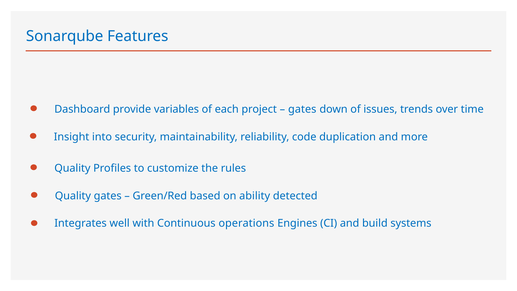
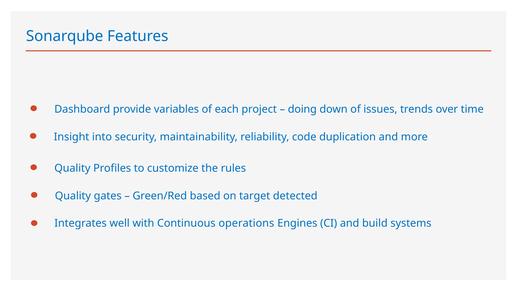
gates: gates -> doing (302, 109)
ability: ability -> target (255, 196)
